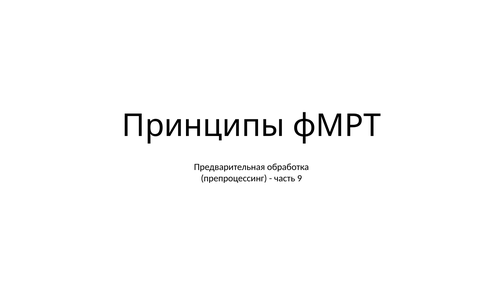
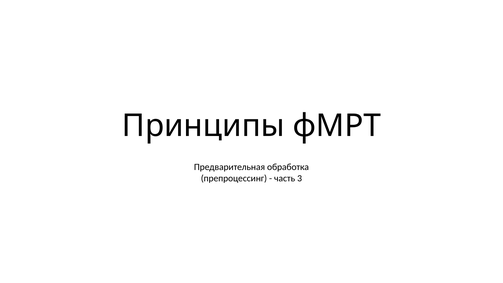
9: 9 -> 3 (300, 178)
